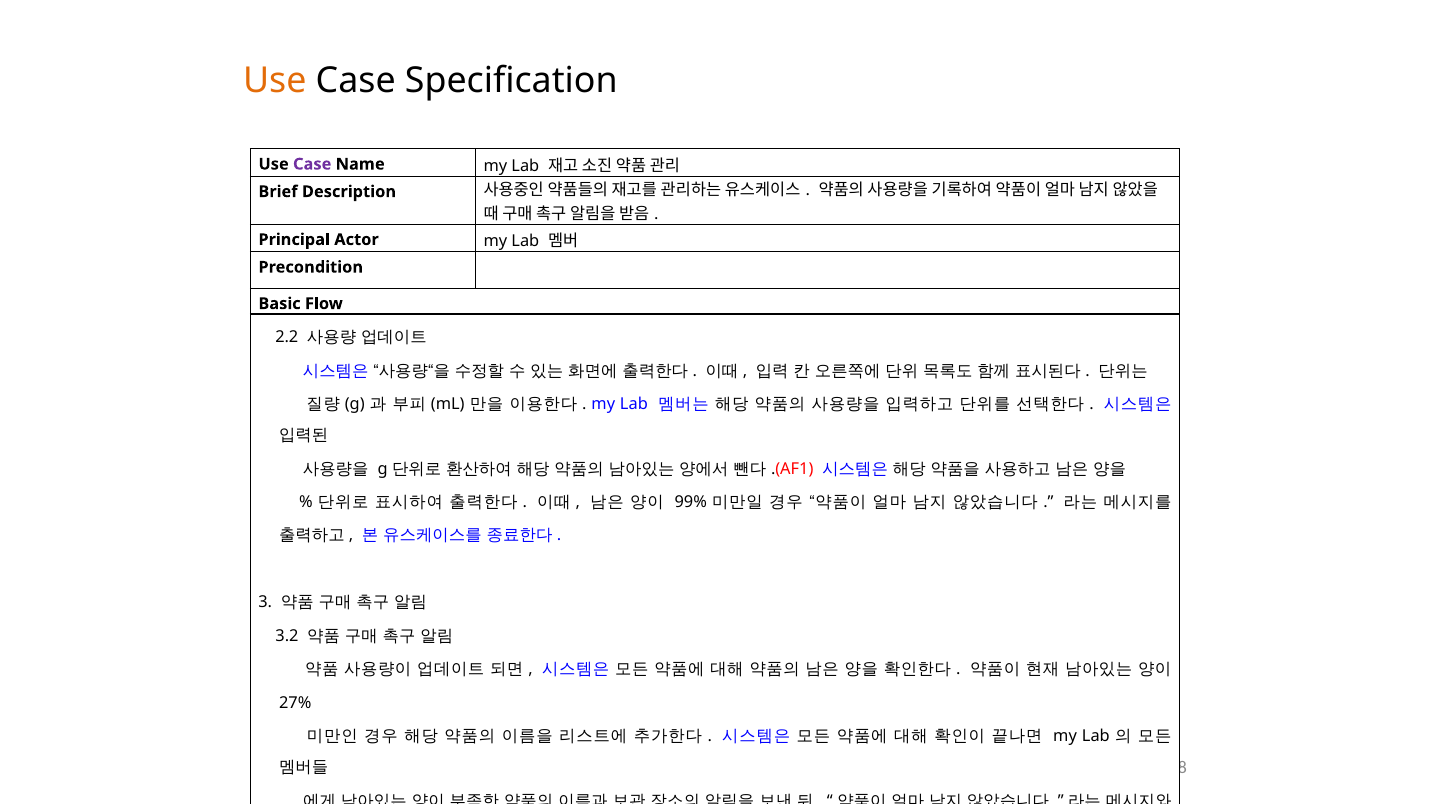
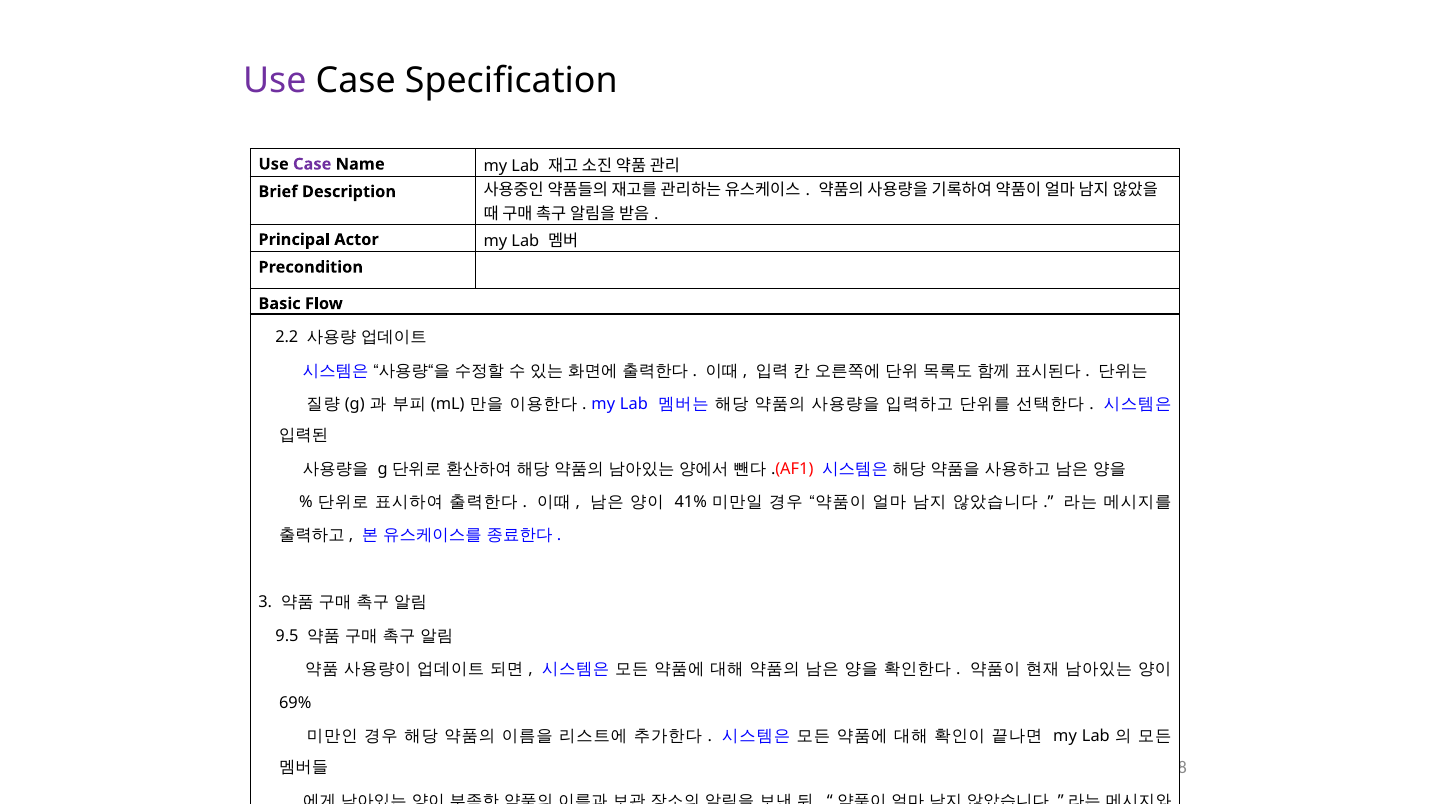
Use colour: orange -> purple (275, 80)
99%: 99% -> 41% (691, 502)
3.2: 3.2 -> 9.5 (287, 636)
27%: 27% -> 69% (295, 703)
